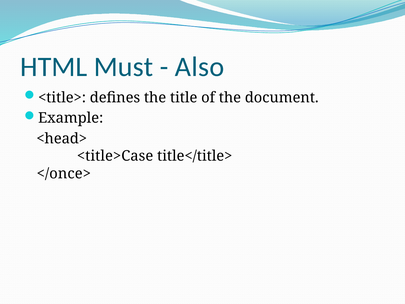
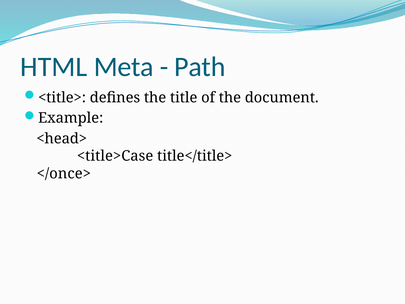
Must: Must -> Meta (124, 67)
Also: Also -> Path (200, 67)
